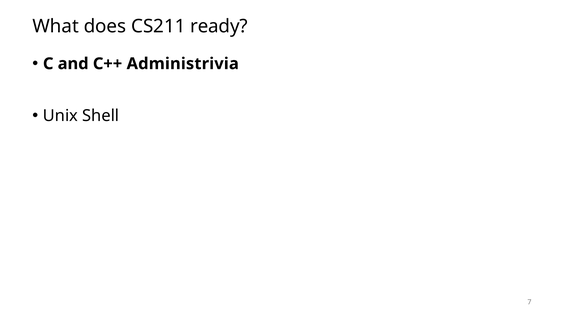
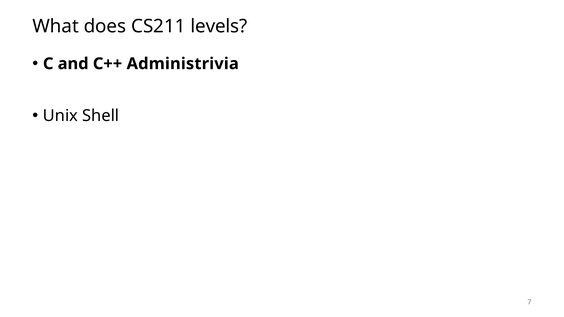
ready: ready -> levels (219, 26)
